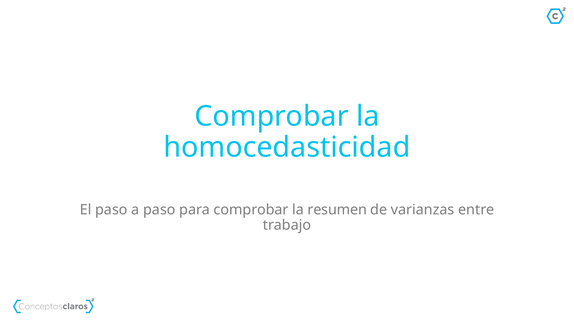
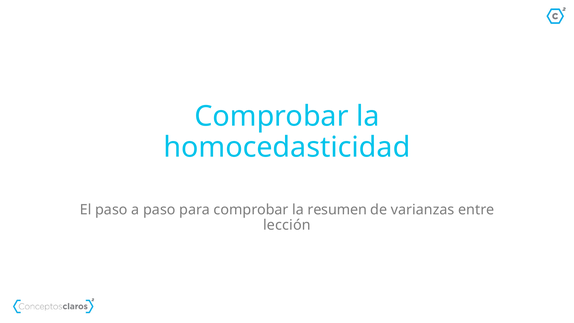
trabajo: trabajo -> lección (287, 225)
